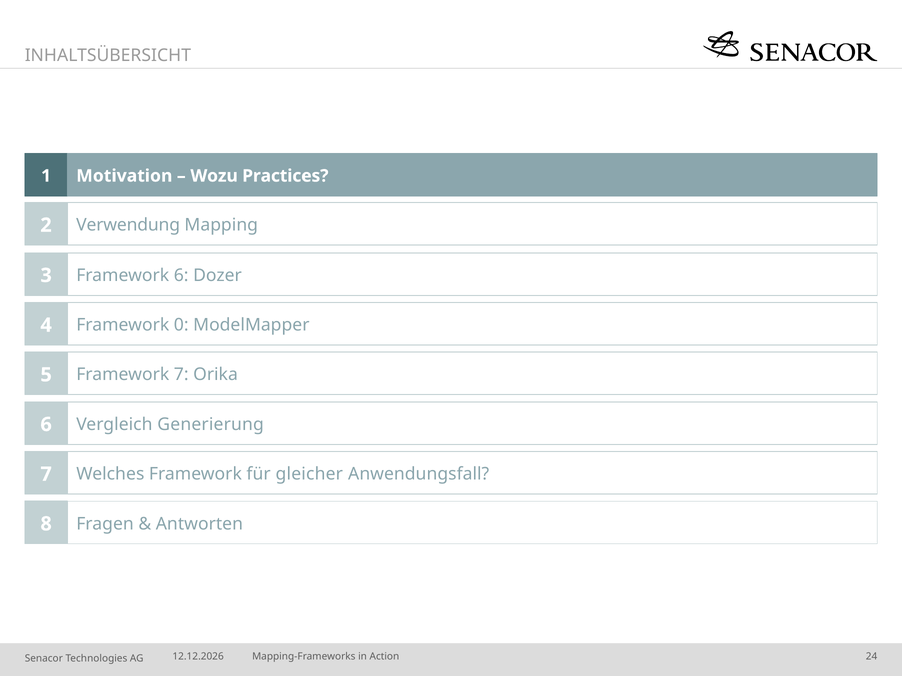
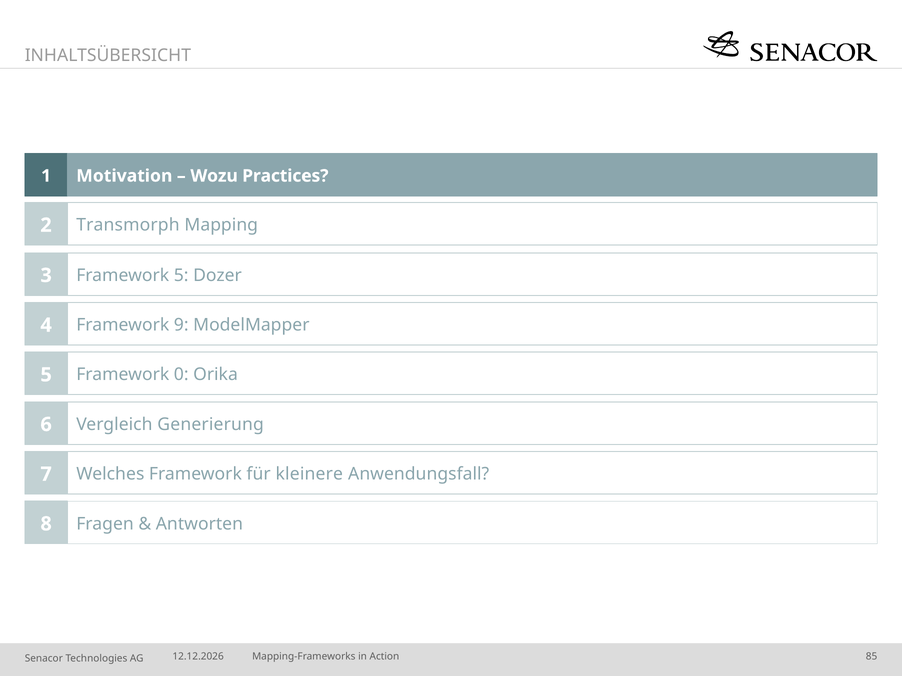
Verwendung: Verwendung -> Transmorph (128, 225)
Framework 6: 6 -> 5 (181, 275)
0: 0 -> 9 (181, 325)
Framework 7: 7 -> 0 (181, 375)
gleicher: gleicher -> kleinere (309, 474)
24: 24 -> 85 (872, 657)
